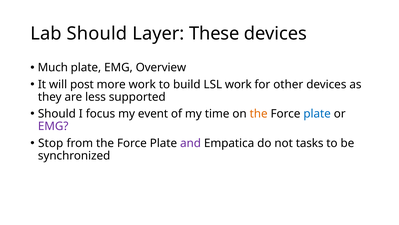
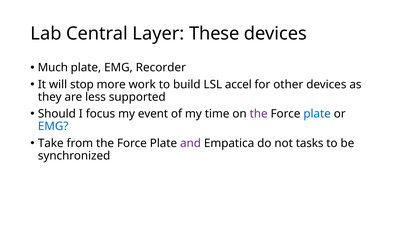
Lab Should: Should -> Central (97, 34)
Overview: Overview -> Recorder (161, 67)
post: post -> stop (82, 84)
LSL work: work -> accel (238, 84)
the colour: orange -> purple (259, 113)
EMG colour: purple -> blue (53, 126)
Stop: Stop -> Take (51, 143)
